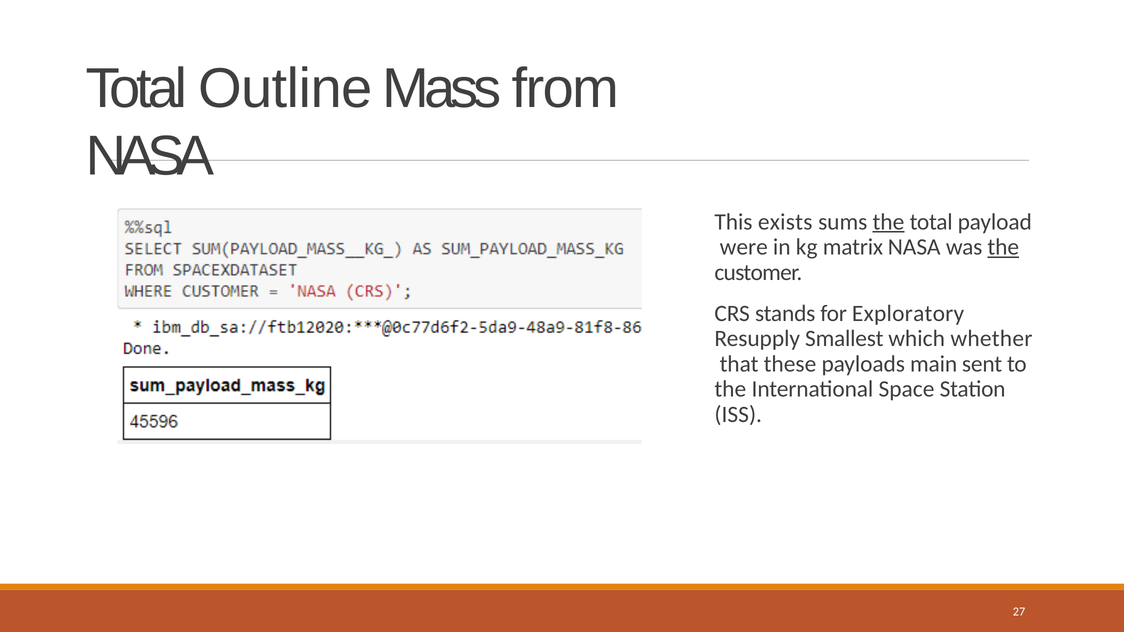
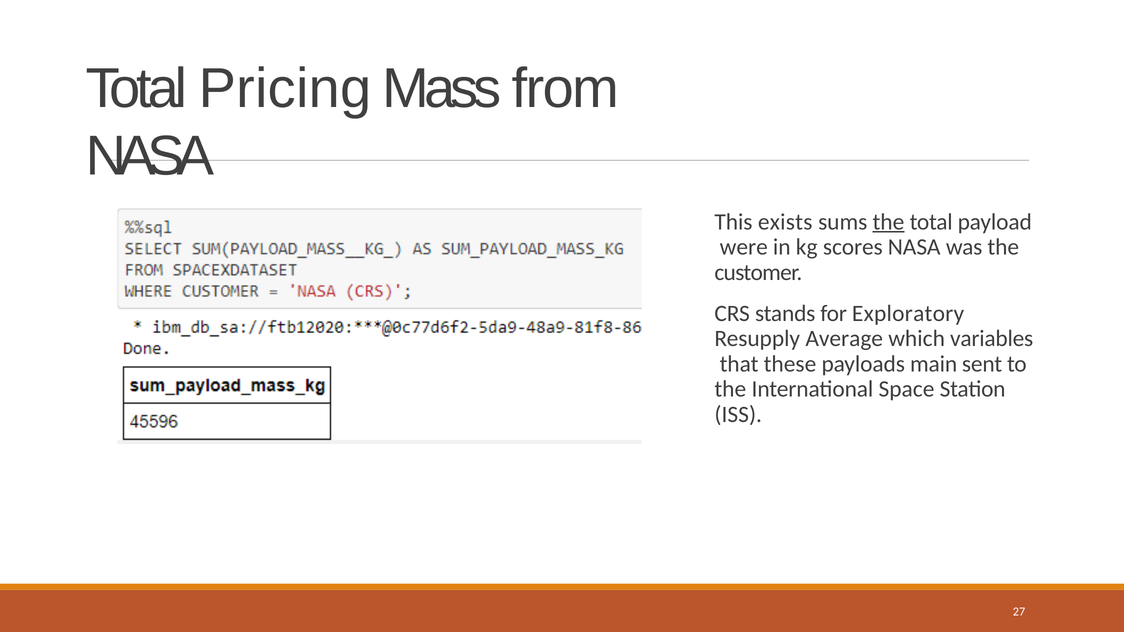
Outline: Outline -> Pricing (285, 89)
matrix: matrix -> scores (853, 247)
the underline: present -> none (1003, 247)
Smallest: Smallest -> Average (844, 339)
whether: whether -> variables (992, 339)
